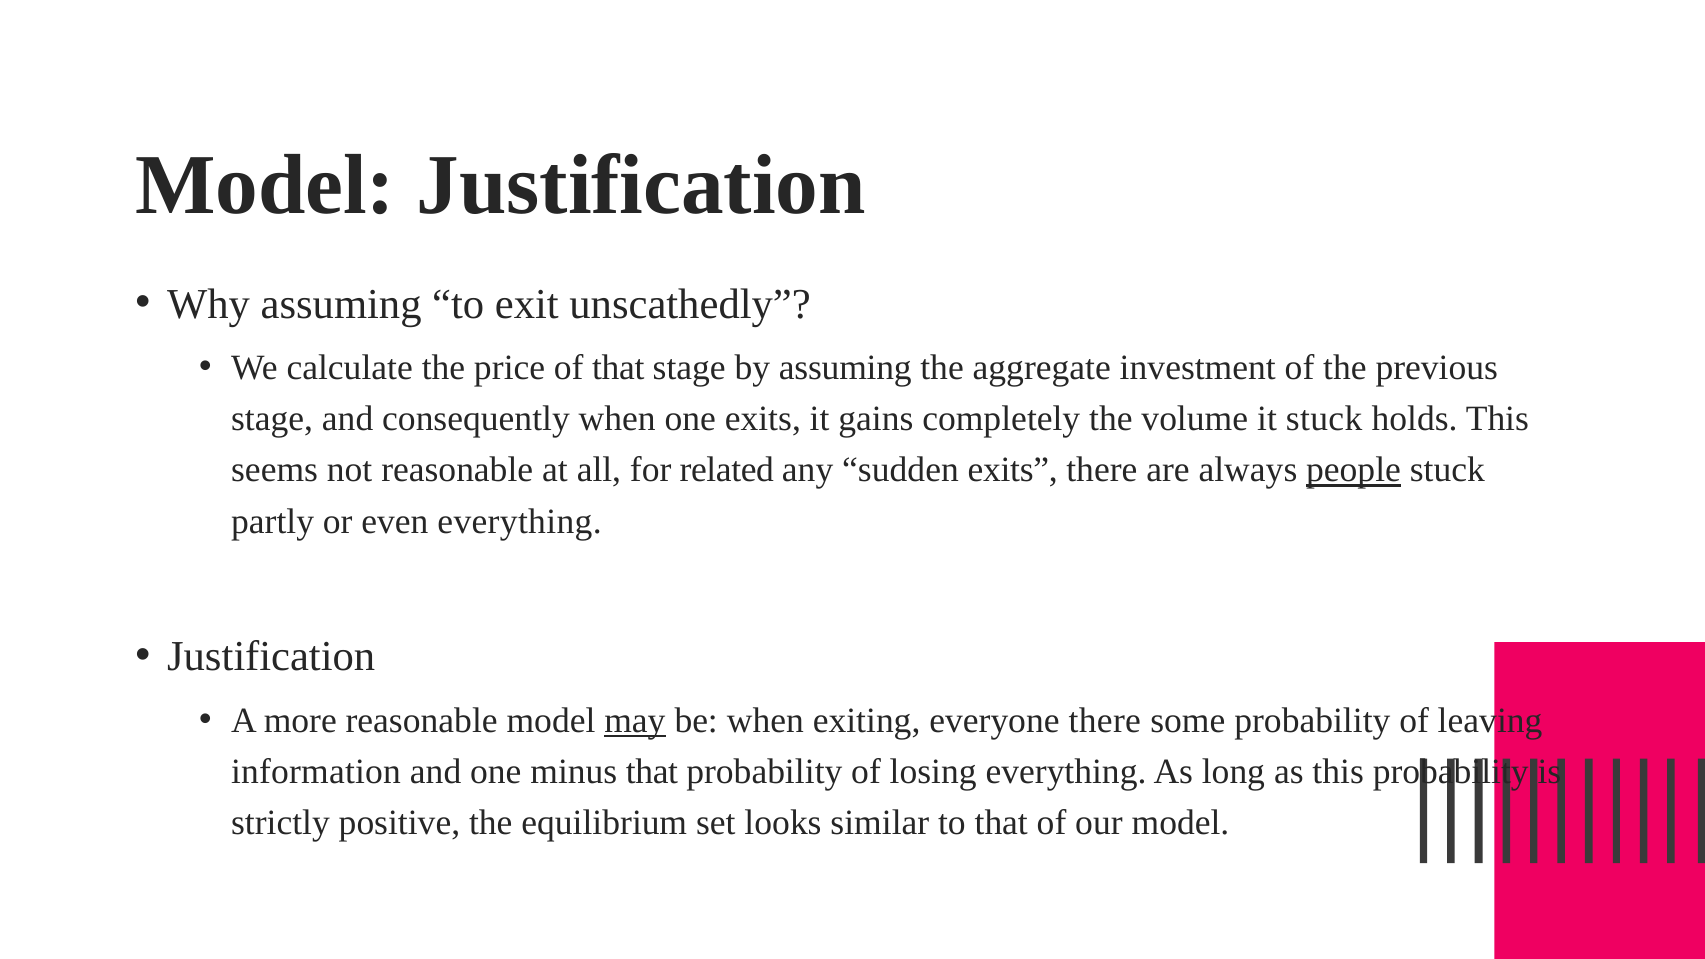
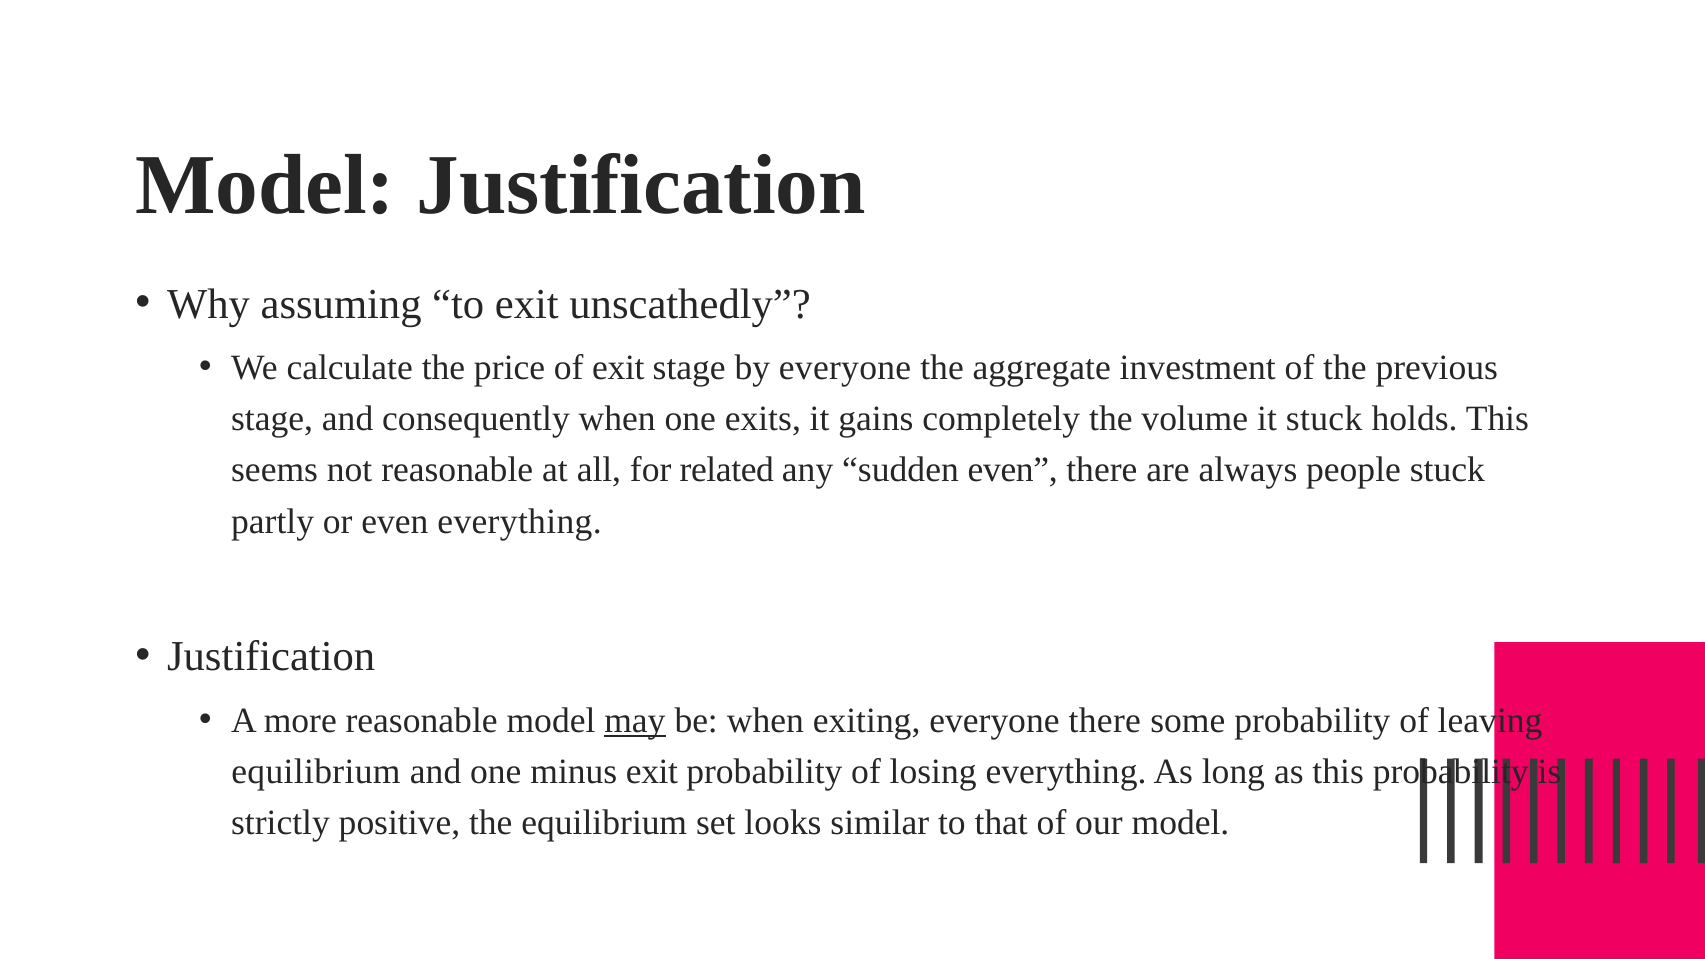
of that: that -> exit (618, 368)
by assuming: assuming -> everyone (845, 368)
sudden exits: exits -> even (1013, 470)
people underline: present -> none (1354, 470)
information: information -> equilibrium (316, 772)
minus that: that -> exit (652, 772)
